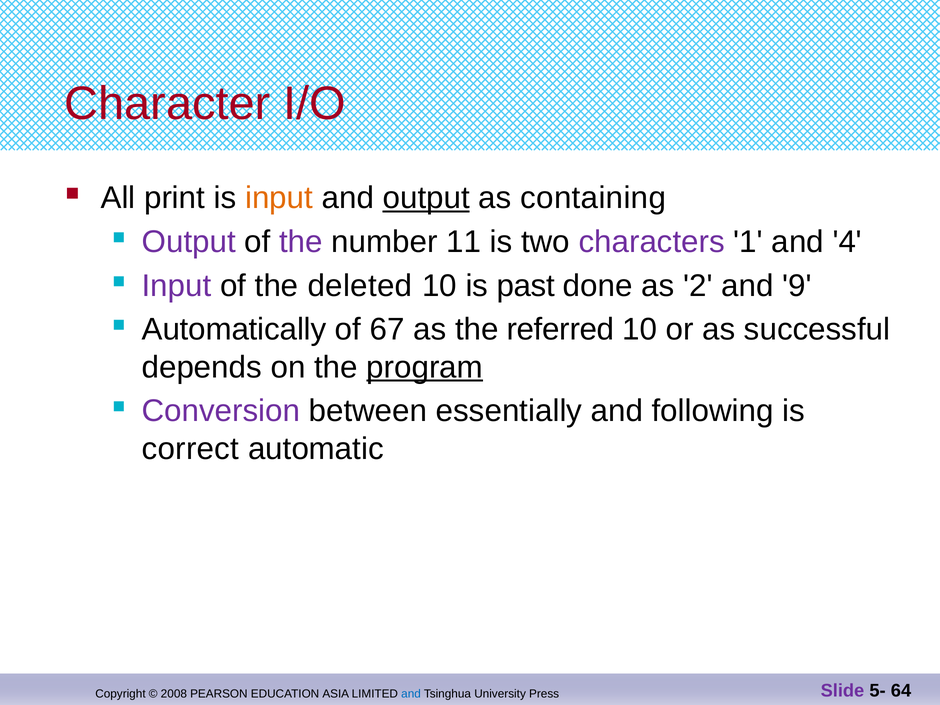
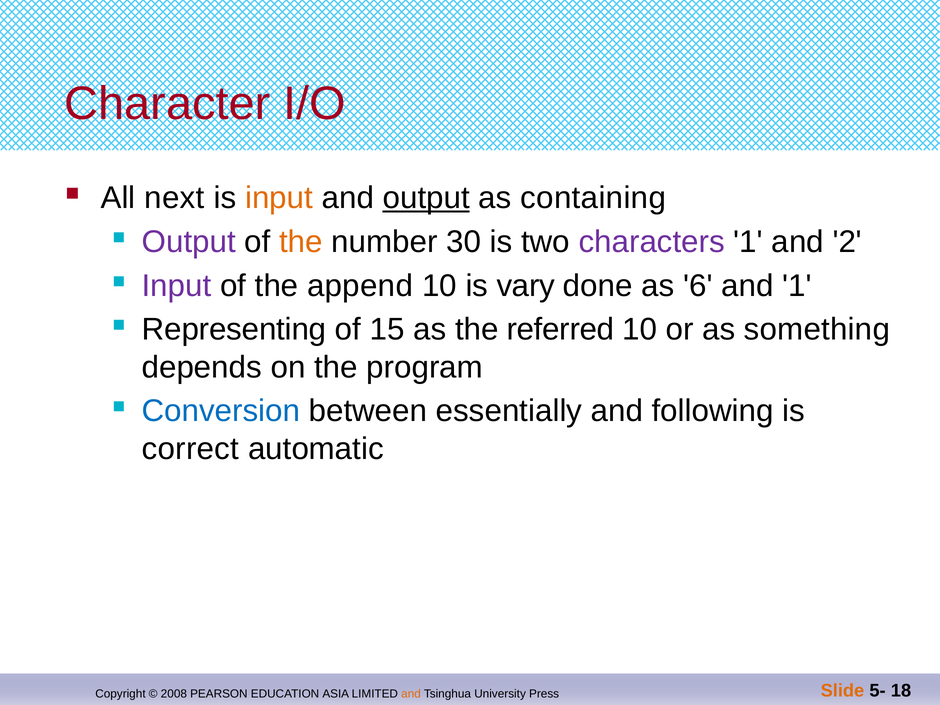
print: print -> next (174, 198)
the colour: purple -> orange (301, 242)
11: 11 -> 30 (464, 242)
4: 4 -> 2 (847, 242)
deleted: deleted -> append (360, 286)
past: past -> vary (526, 286)
2: 2 -> 6 (698, 286)
and 9: 9 -> 1 (797, 286)
Automatically: Automatically -> Representing (234, 330)
67: 67 -> 15 (387, 330)
successful: successful -> something (817, 330)
program underline: present -> none (425, 367)
Conversion colour: purple -> blue (221, 411)
and colour: blue -> orange (411, 694)
Slide colour: purple -> orange (842, 691)
64: 64 -> 18 (901, 691)
